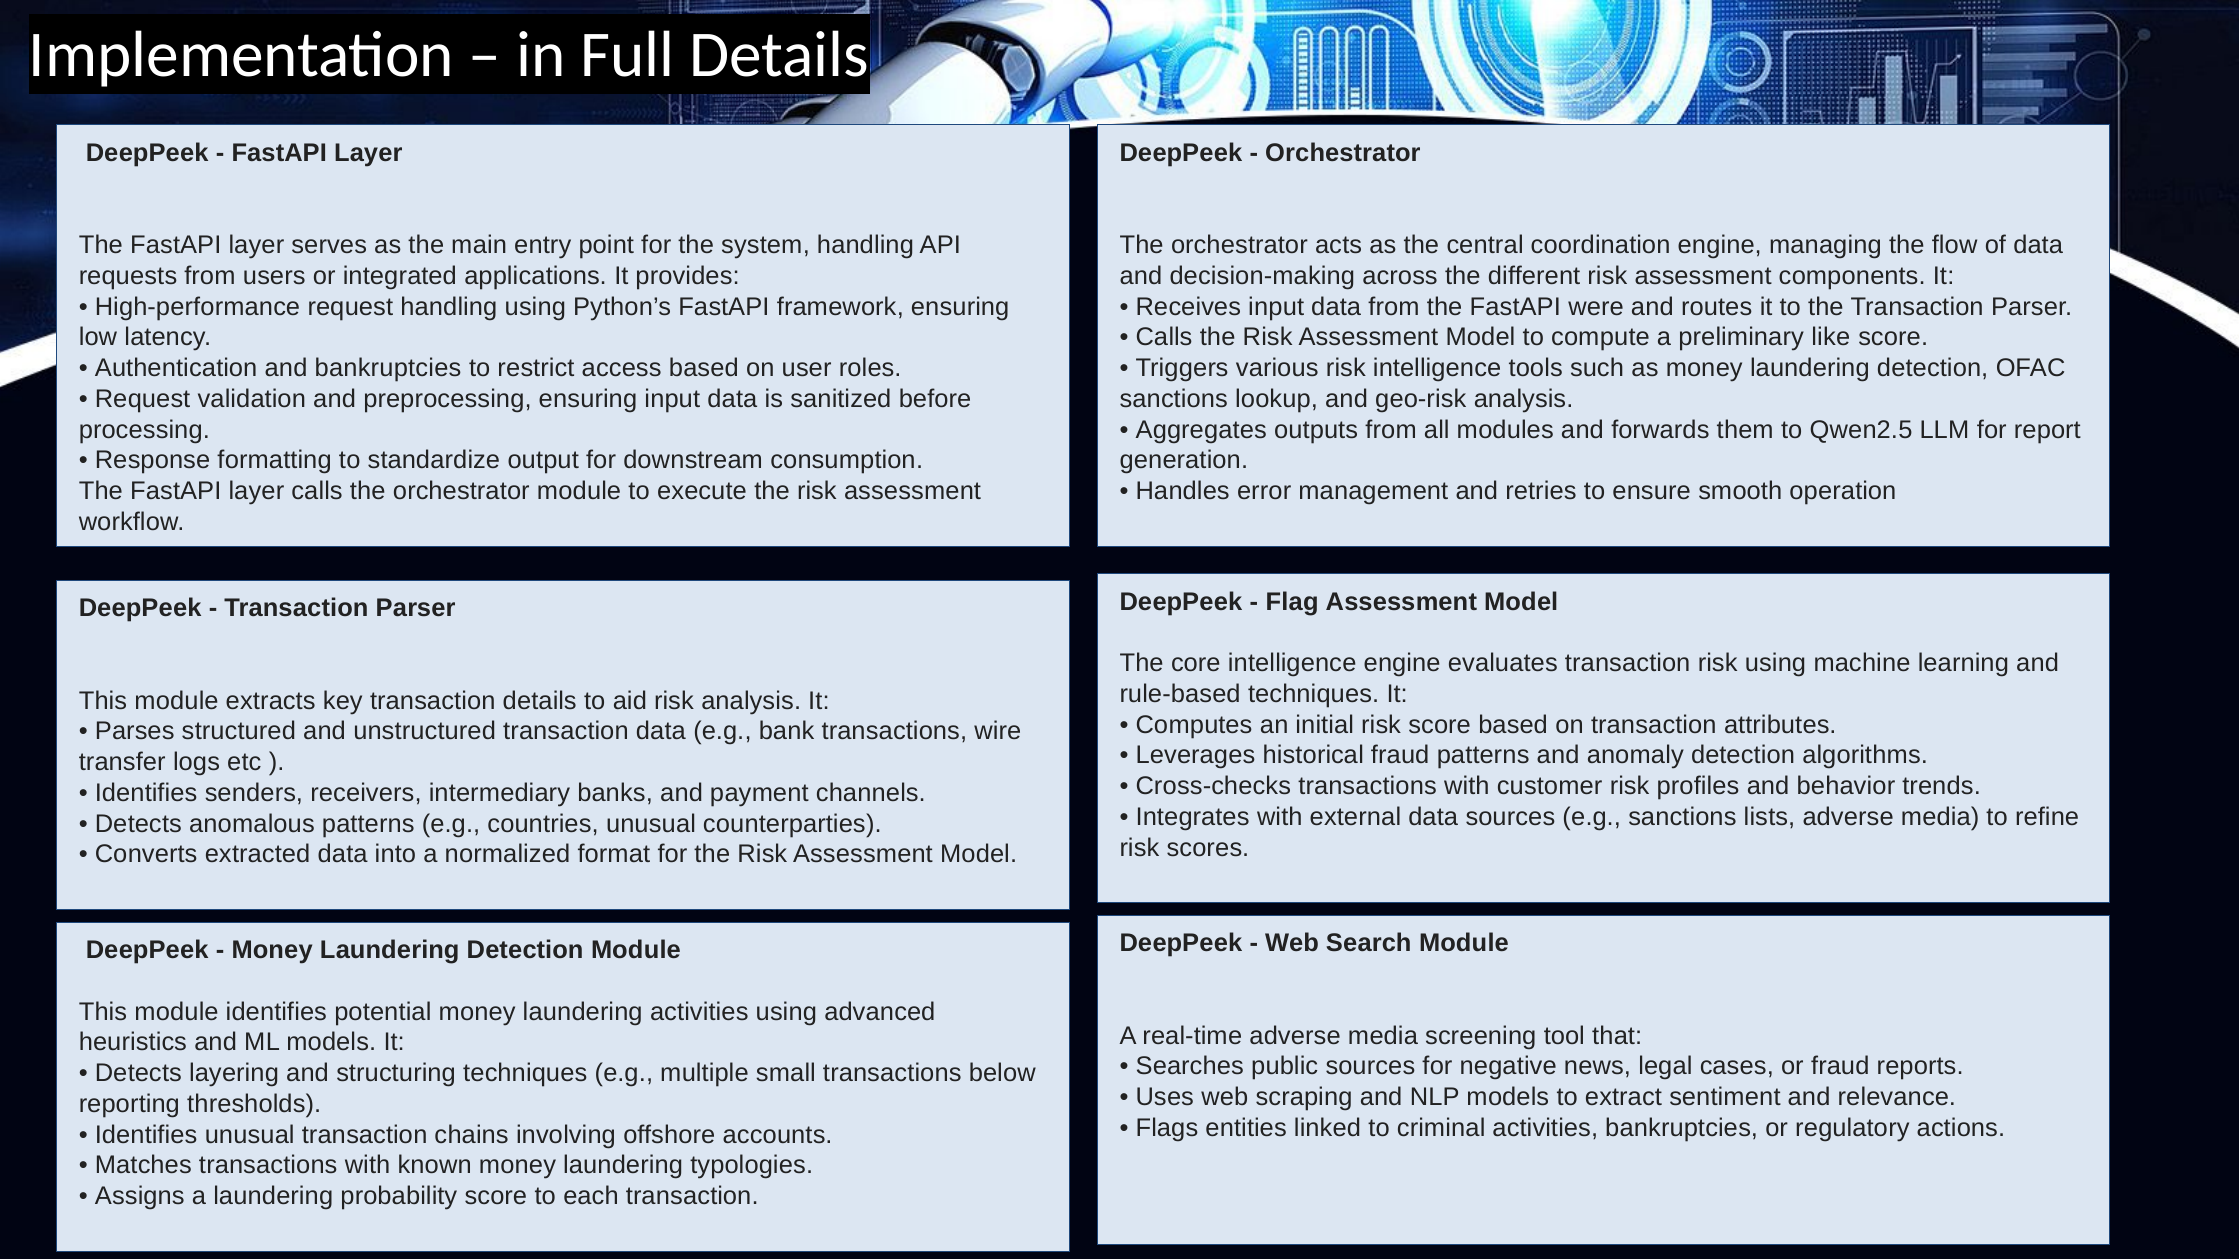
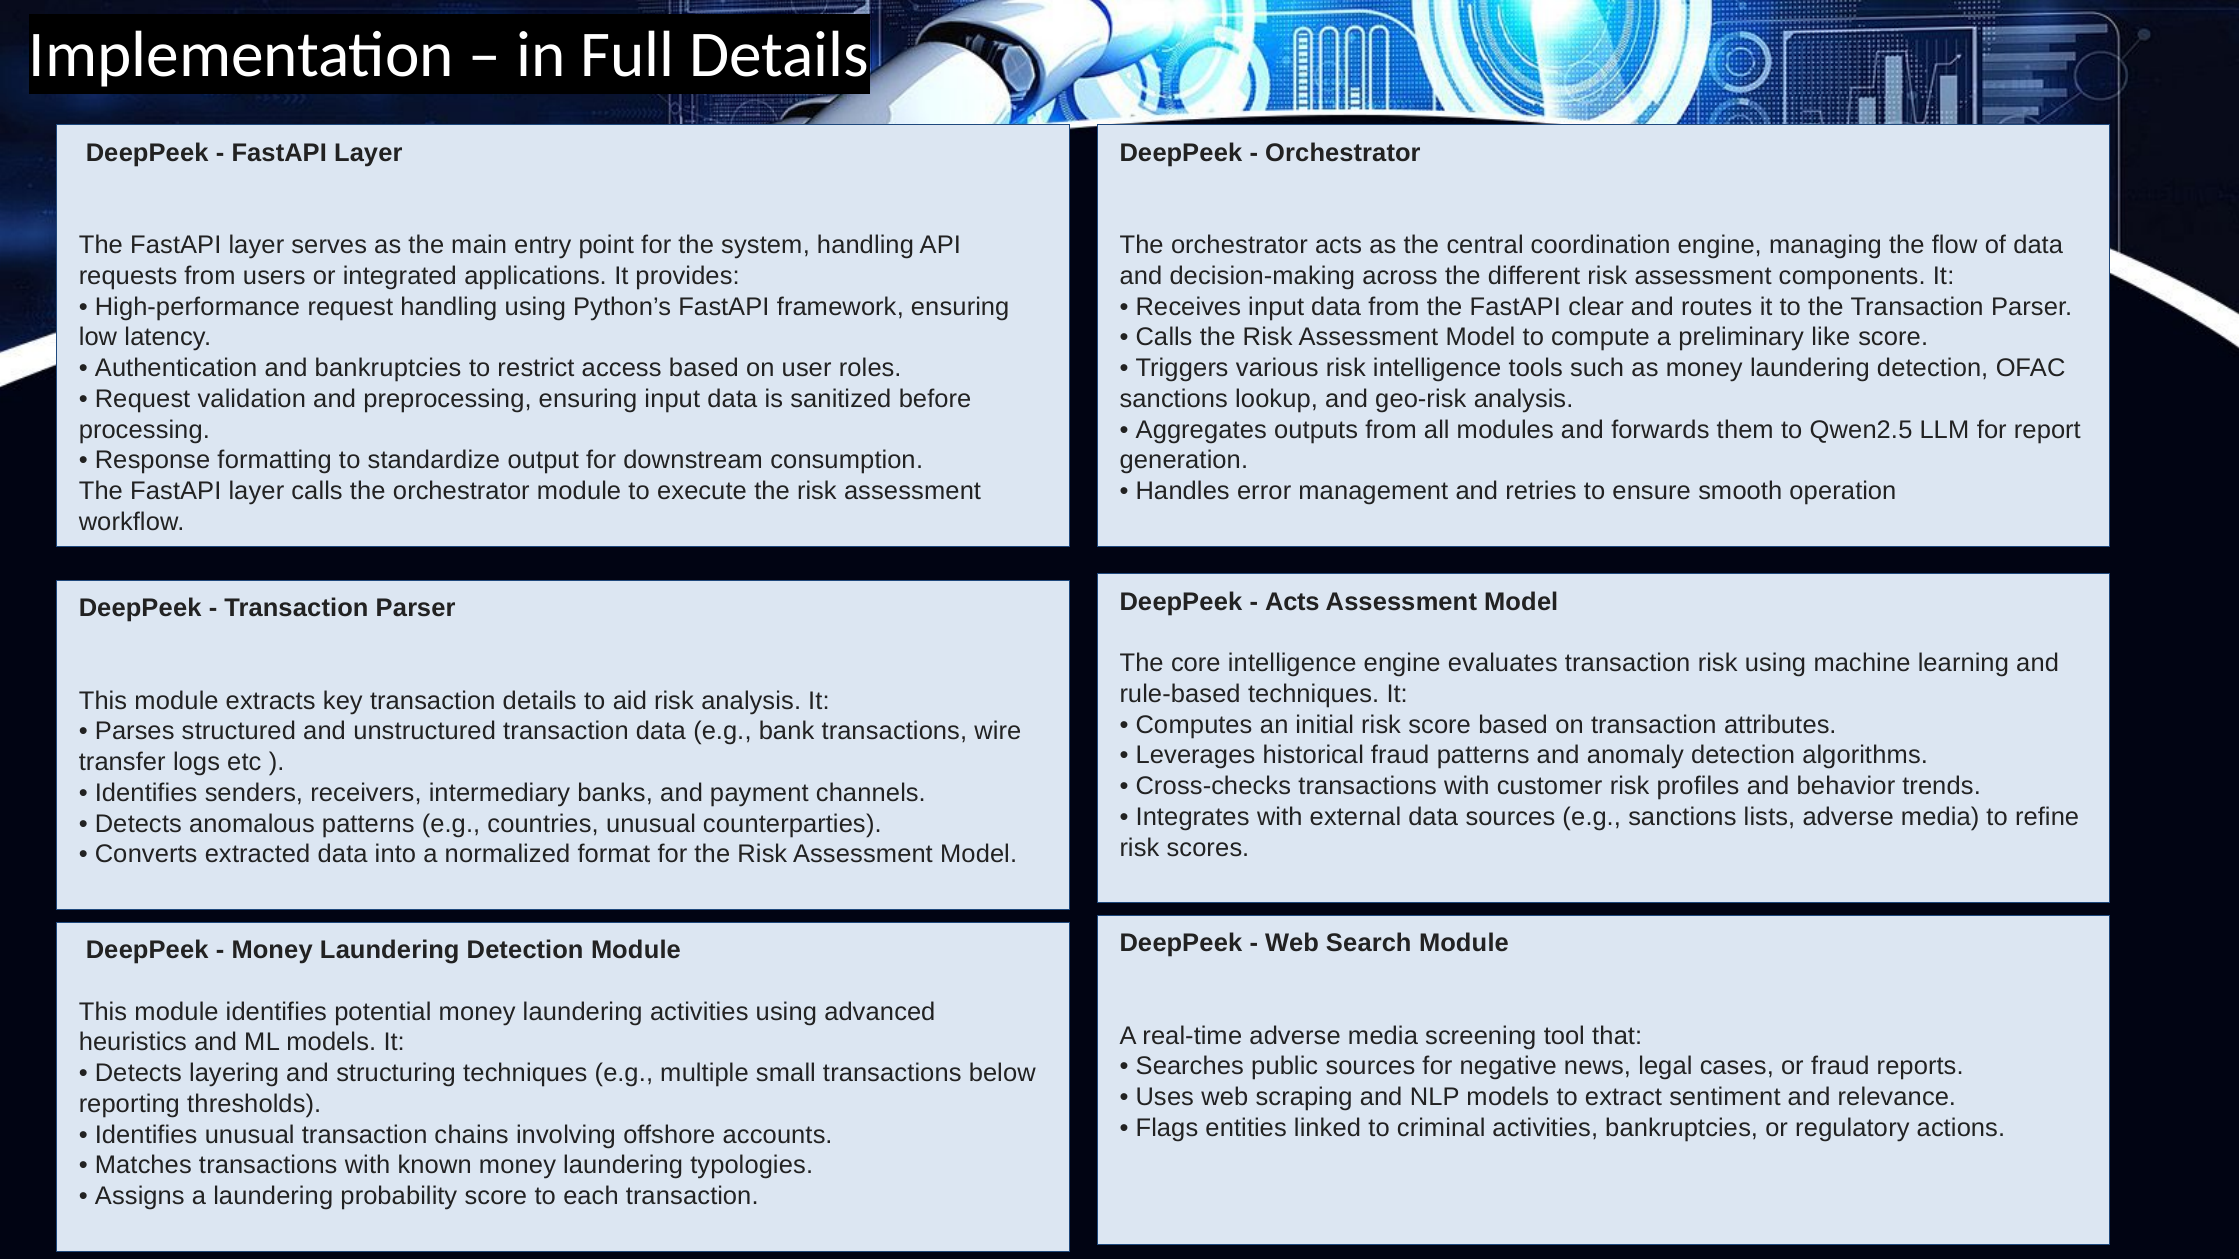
were: were -> clear (1596, 307)
Flag: Flag -> Acts (1292, 602)
